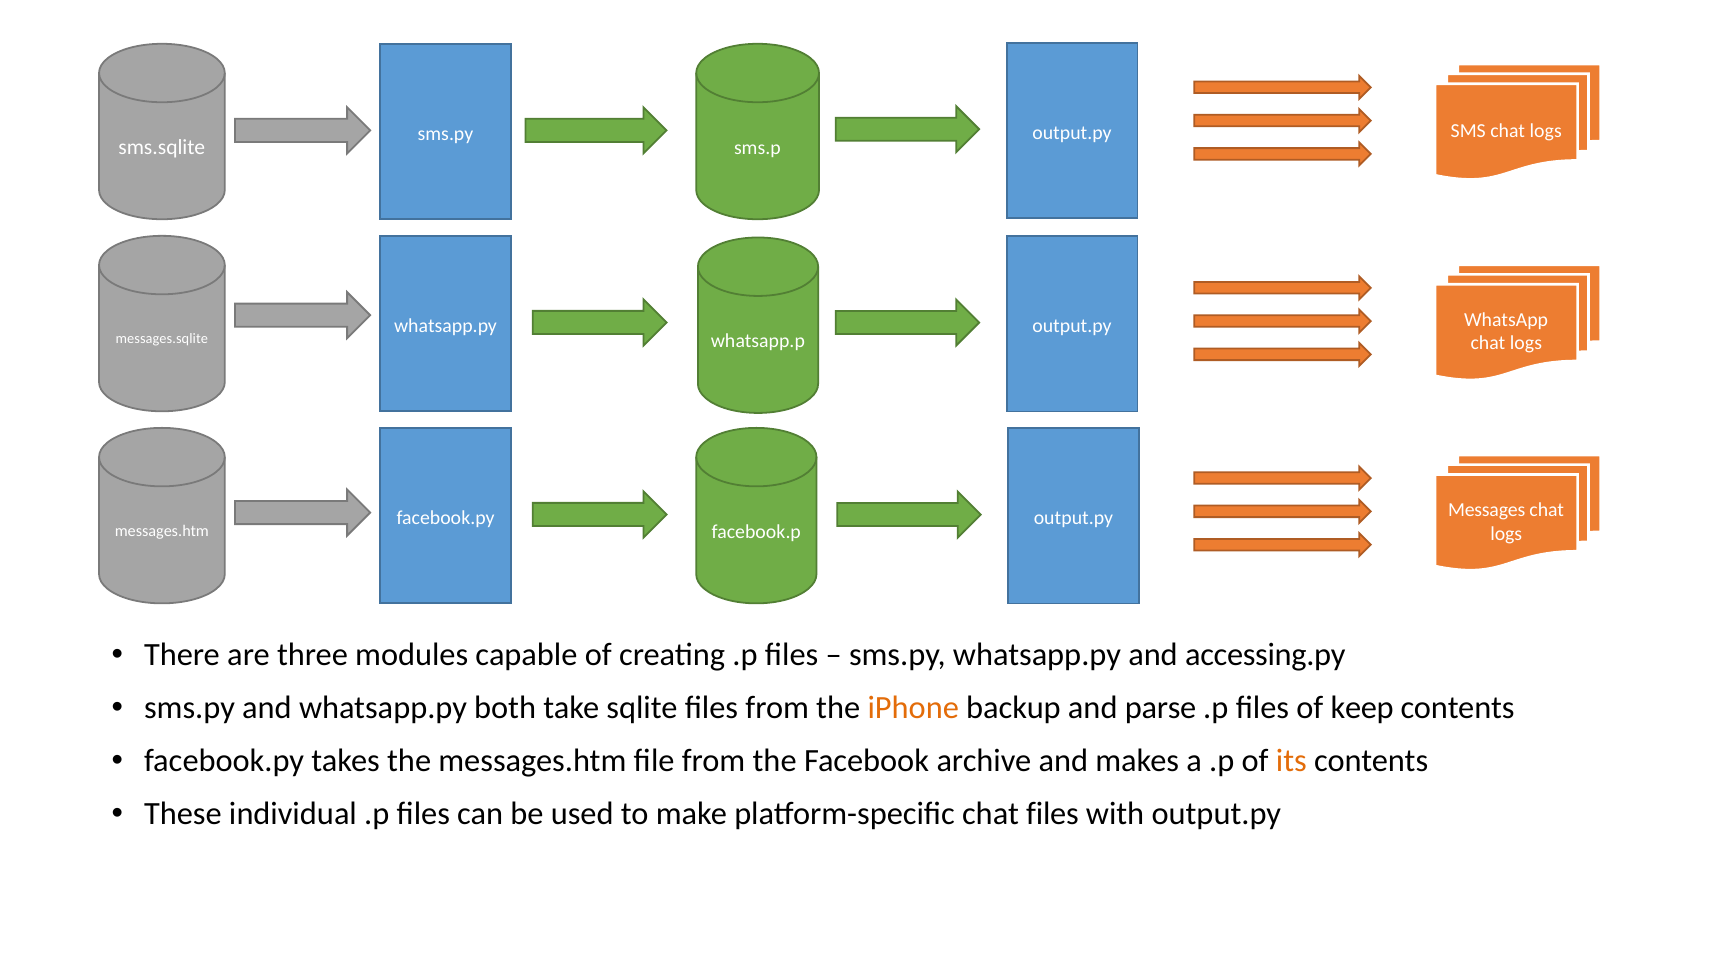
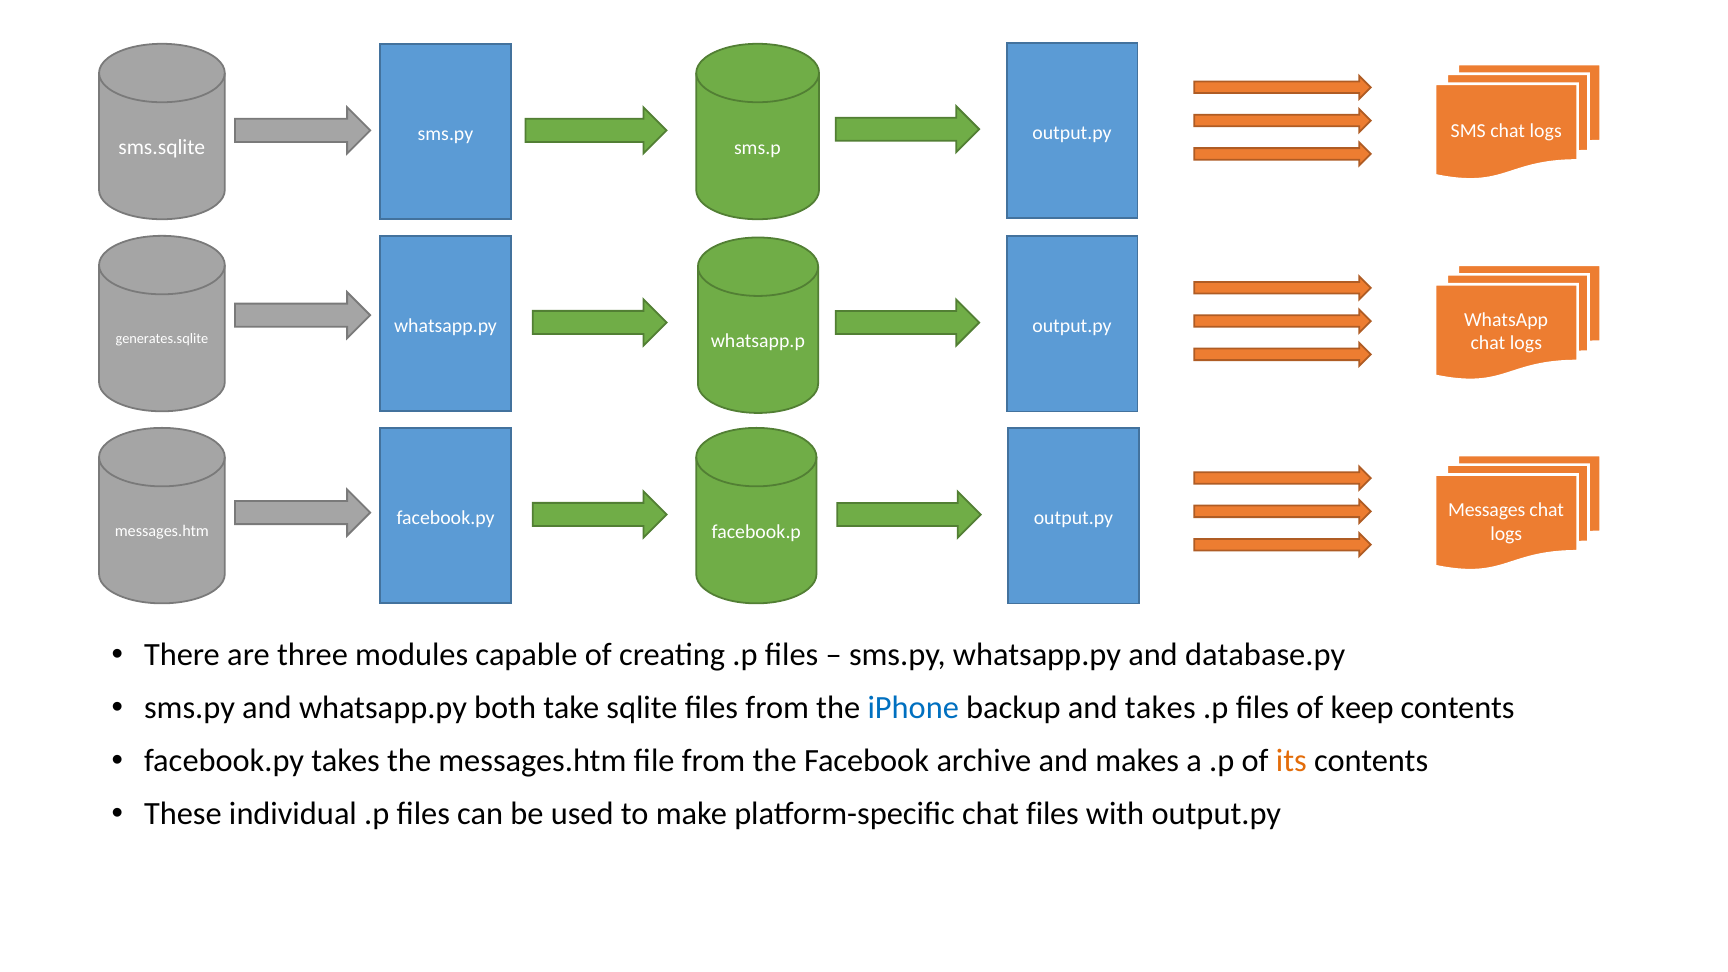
messages.sqlite: messages.sqlite -> generates.sqlite (162, 339)
accessing.py: accessing.py -> database.py (1265, 655)
iPhone colour: orange -> blue (913, 708)
and parse: parse -> takes (1160, 708)
